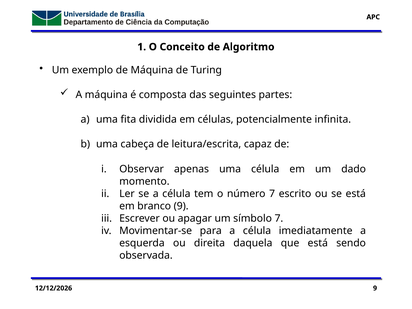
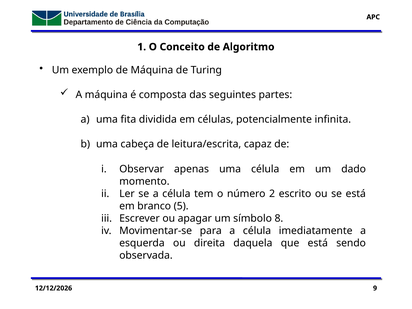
número 7: 7 -> 2 (272, 194)
branco 9: 9 -> 5 (181, 206)
símbolo 7: 7 -> 8 (279, 218)
